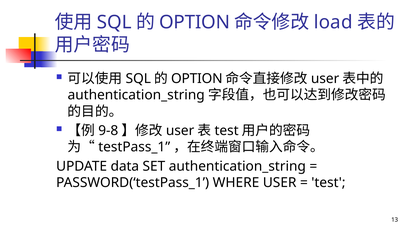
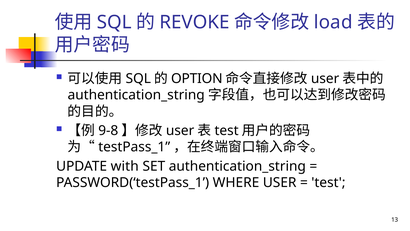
OPTION: OPTION -> REVOKE (194, 22)
data: data -> with (125, 166)
